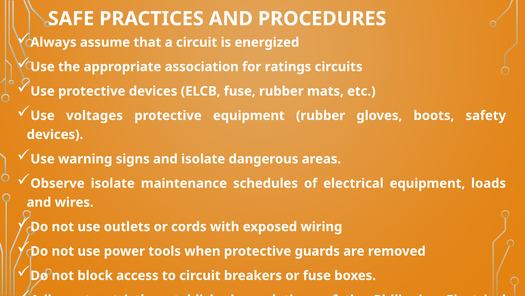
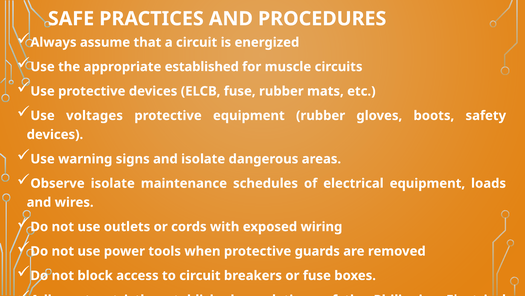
appropriate association: association -> established (202, 67)
ratings: ratings -> muscle (288, 67)
